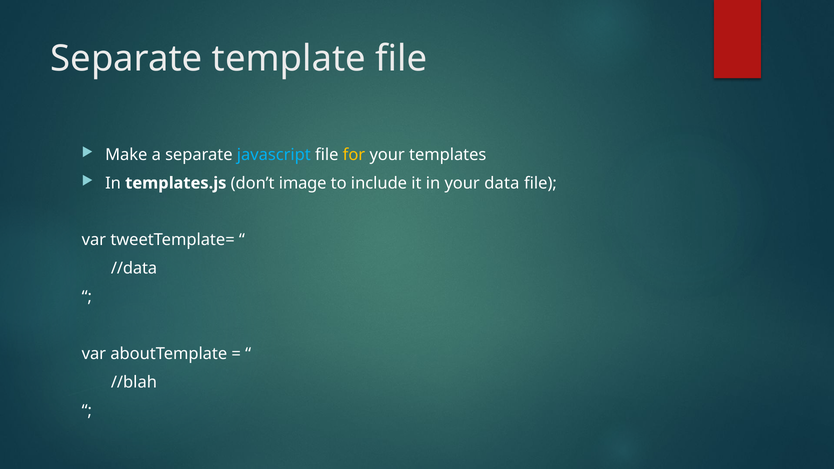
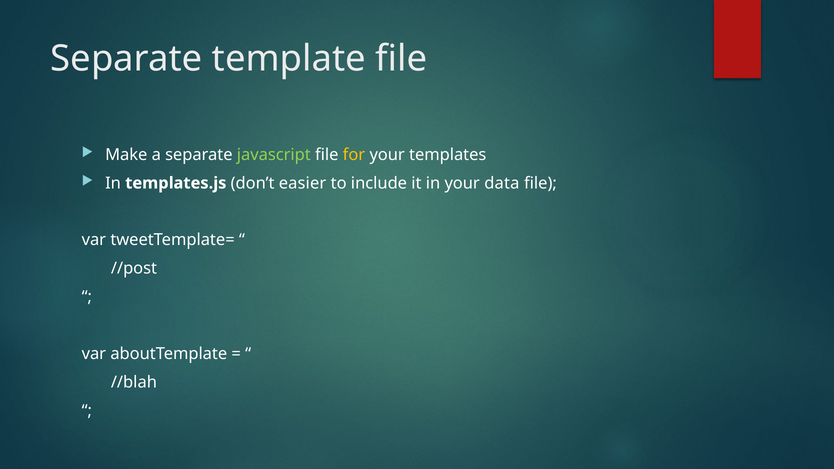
javascript colour: light blue -> light green (274, 155)
image: image -> easier (303, 183)
//data: //data -> //post (134, 269)
